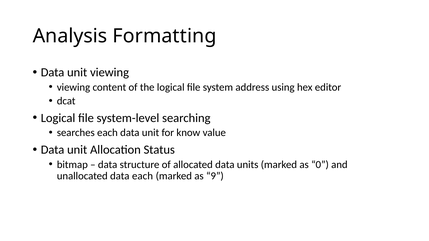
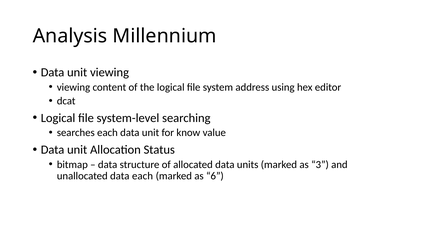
Formatting: Formatting -> Millennium (165, 36)
0: 0 -> 3 (320, 165)
9: 9 -> 6 (215, 176)
